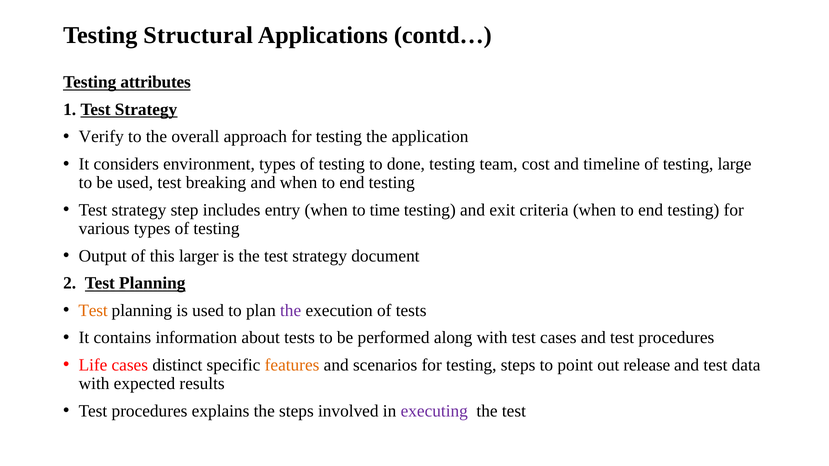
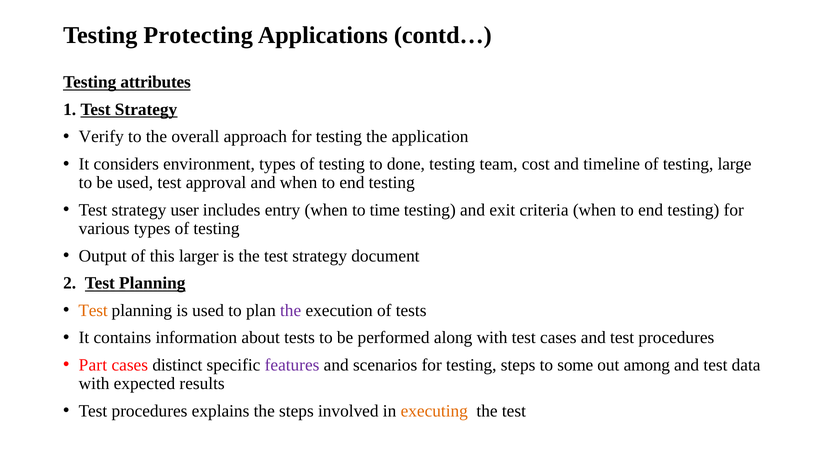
Structural: Structural -> Protecting (198, 35)
breaking: breaking -> approval (216, 183)
step: step -> user (185, 210)
Life: Life -> Part (93, 365)
features colour: orange -> purple (292, 365)
point: point -> some (575, 365)
release: release -> among (647, 365)
executing colour: purple -> orange (434, 411)
